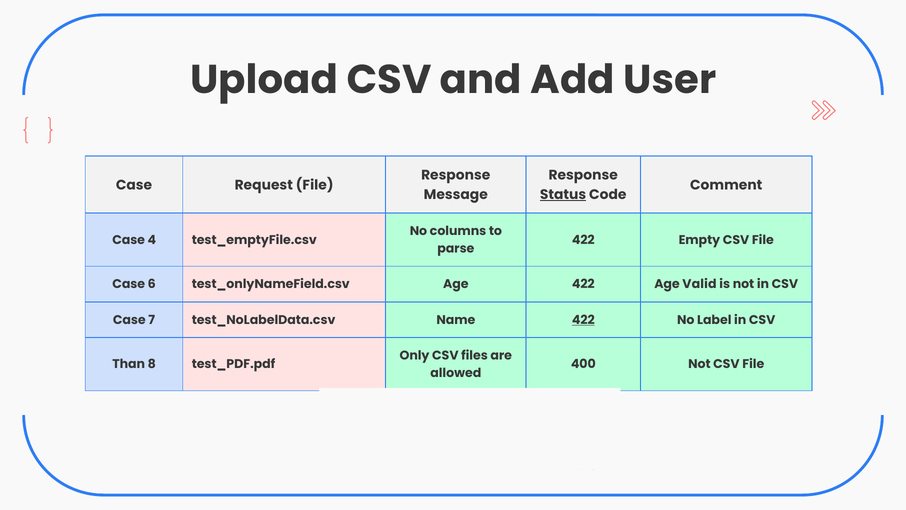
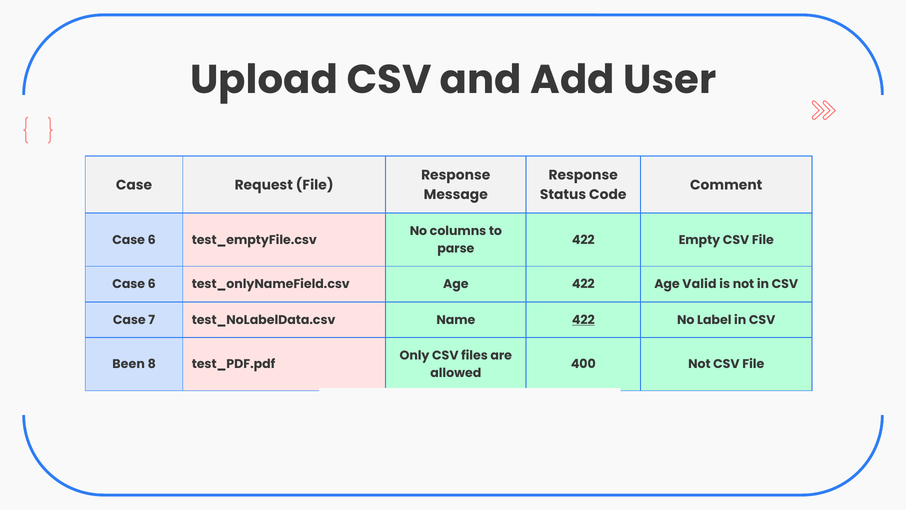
Status underline: present -> none (563, 195)
4: 4 -> 6 (152, 240)
Than: Than -> Been (129, 364)
